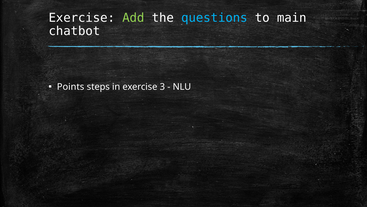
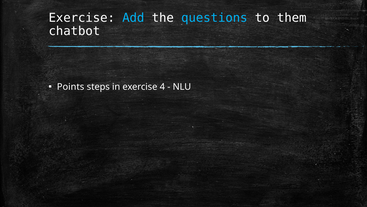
Add colour: light green -> light blue (133, 18)
main: main -> them (292, 18)
3: 3 -> 4 (162, 87)
